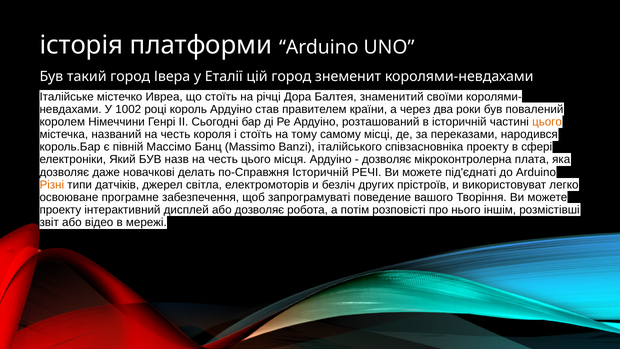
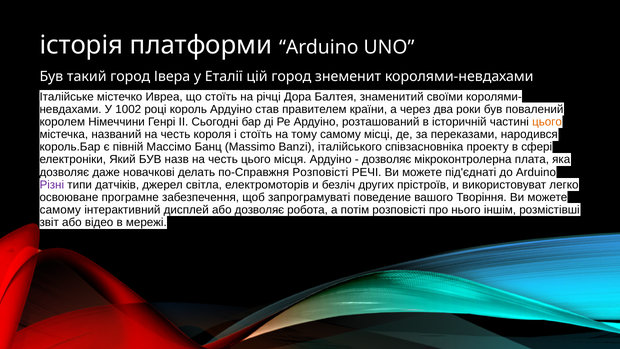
по-Справжня Історичній: Історичній -> Розповісті (320, 172)
Різні colour: orange -> purple (52, 185)
проекту: проекту -> самому (60, 210)
